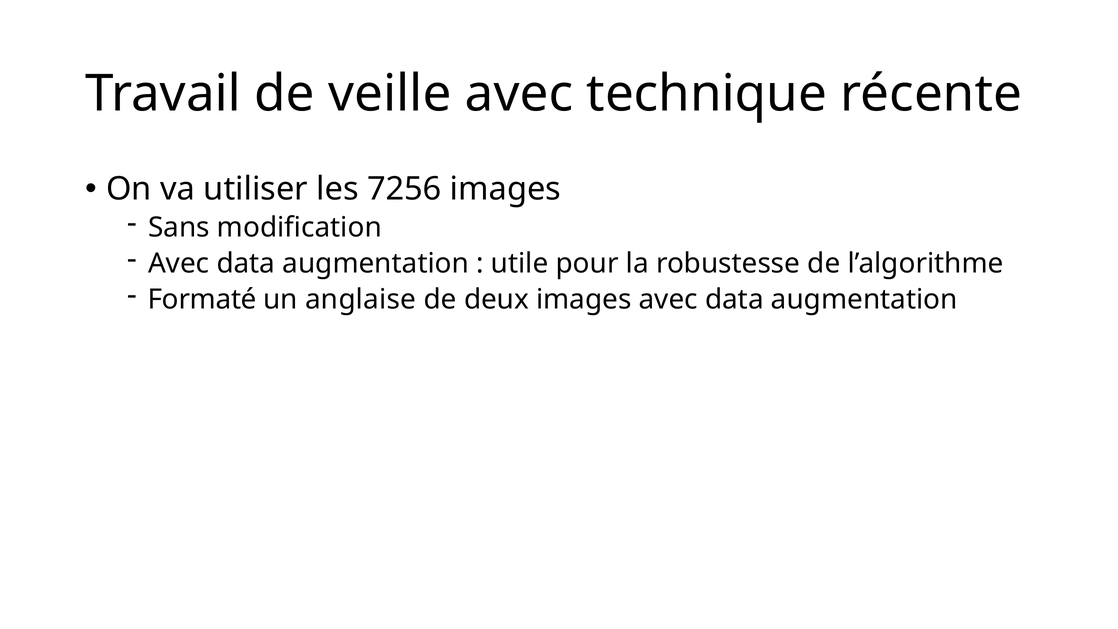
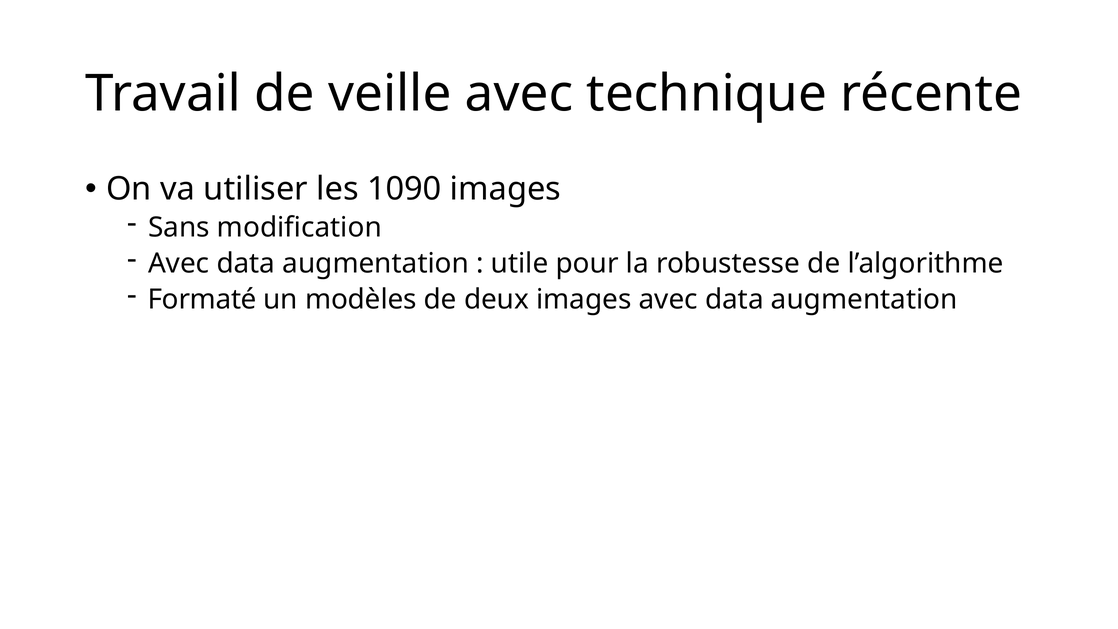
7256: 7256 -> 1090 (404, 189)
anglaise: anglaise -> modèles (361, 299)
